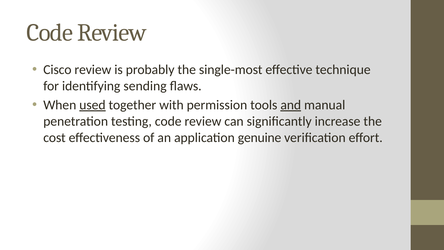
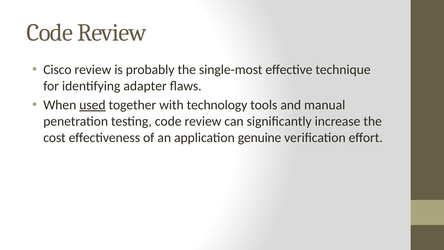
sending: sending -> adapter (145, 86)
permission: permission -> technology (217, 105)
and underline: present -> none (291, 105)
